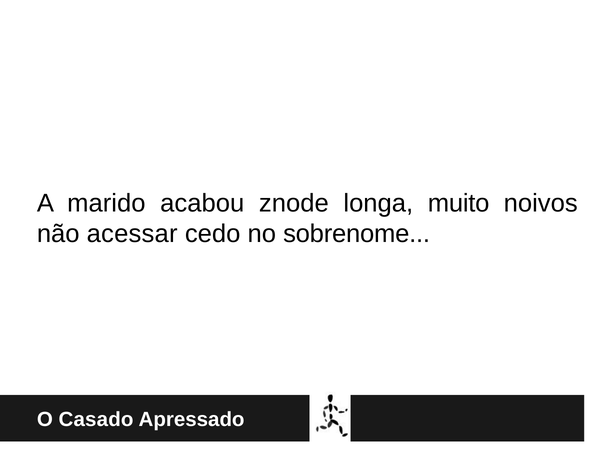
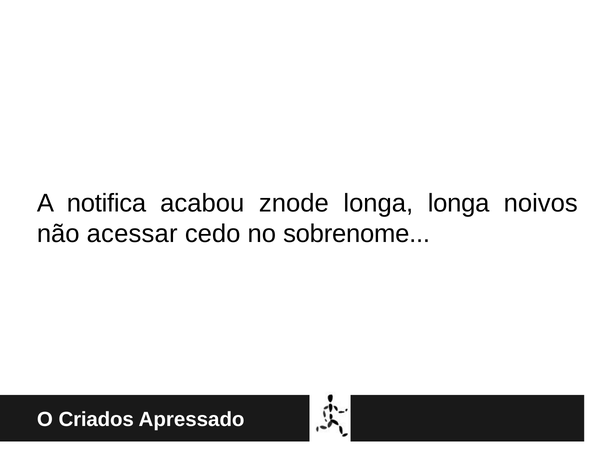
marido: marido -> notifica (106, 203)
longa muito: muito -> longa (459, 203)
Casado: Casado -> Criados (96, 420)
